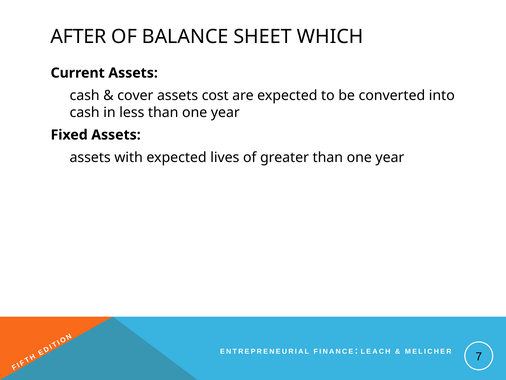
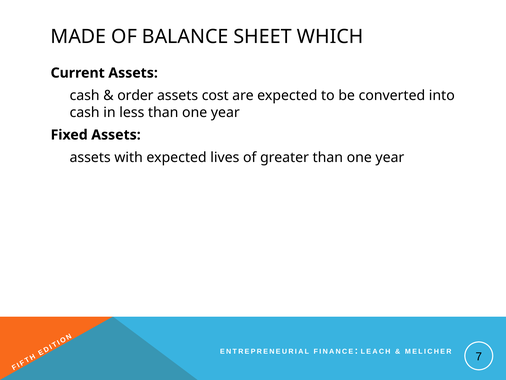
AFTER: AFTER -> MADE (78, 37)
cover: cover -> order (135, 95)
